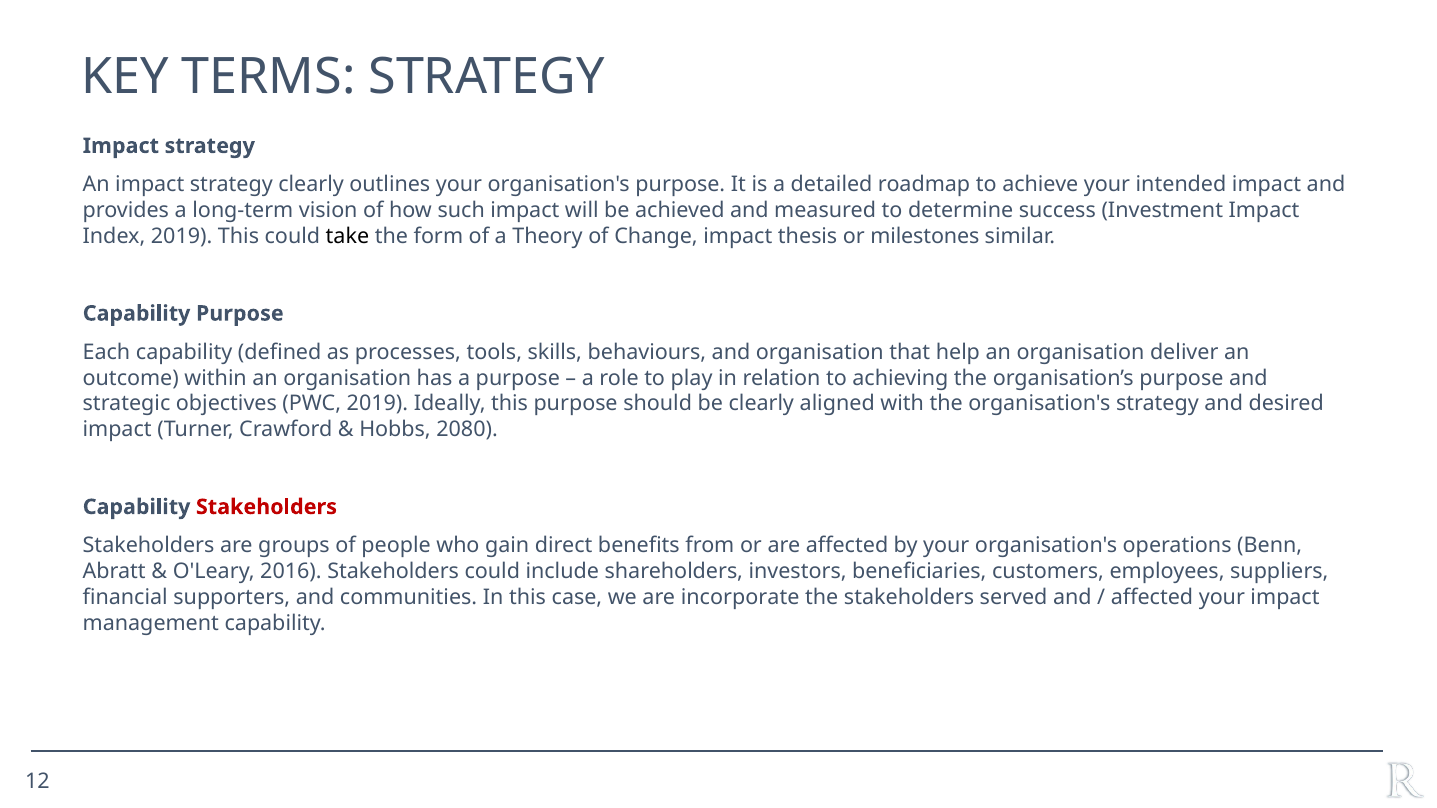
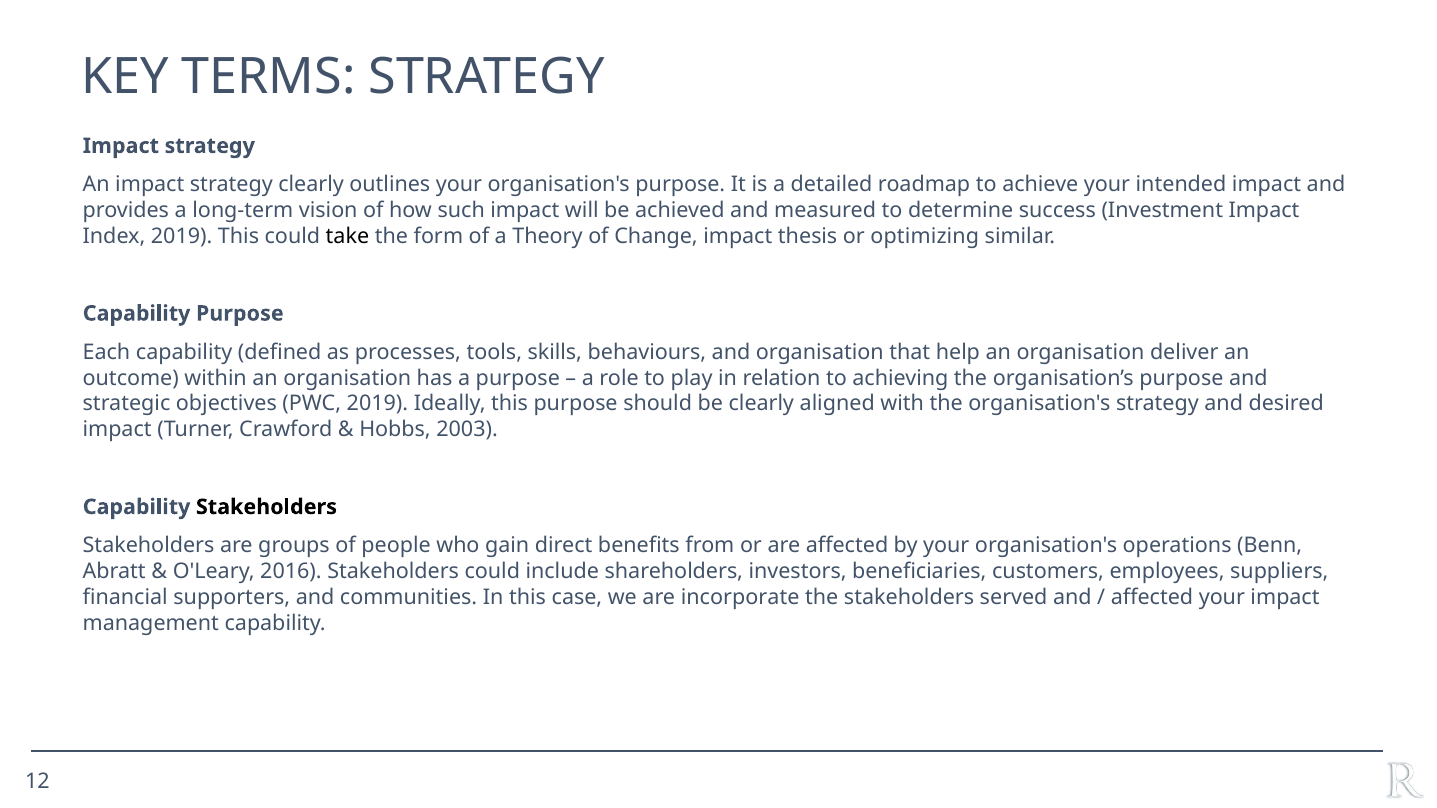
milestones: milestones -> optimizing (925, 236)
2080: 2080 -> 2003 (467, 430)
Stakeholders colour: red -> black (266, 507)
